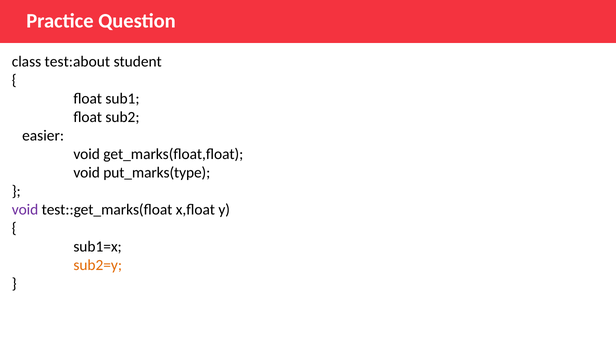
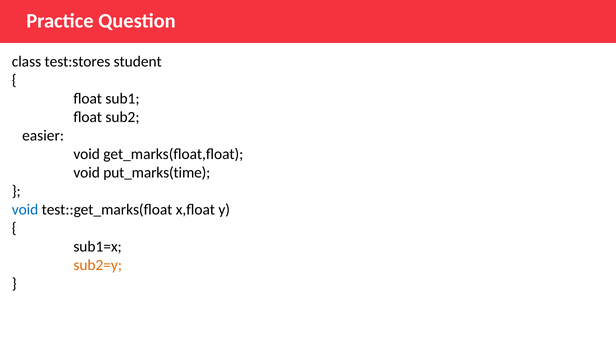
test:about: test:about -> test:stores (77, 62)
put_marks(type: put_marks(type -> put_marks(time (157, 173)
void colour: purple -> blue (25, 210)
